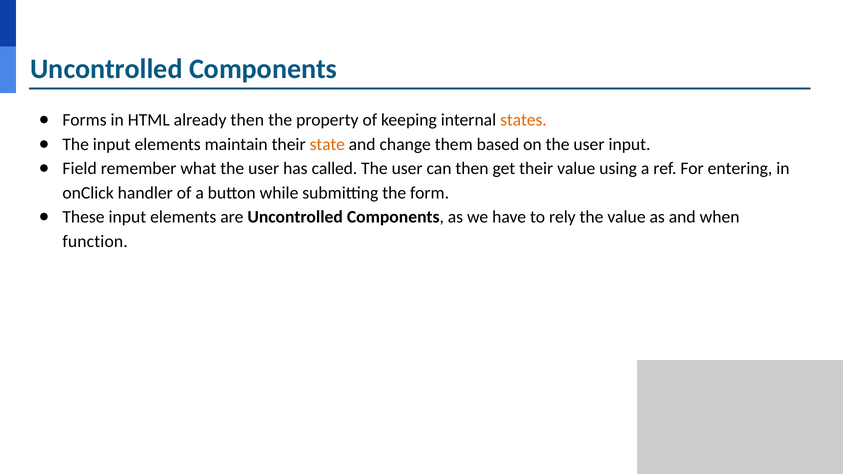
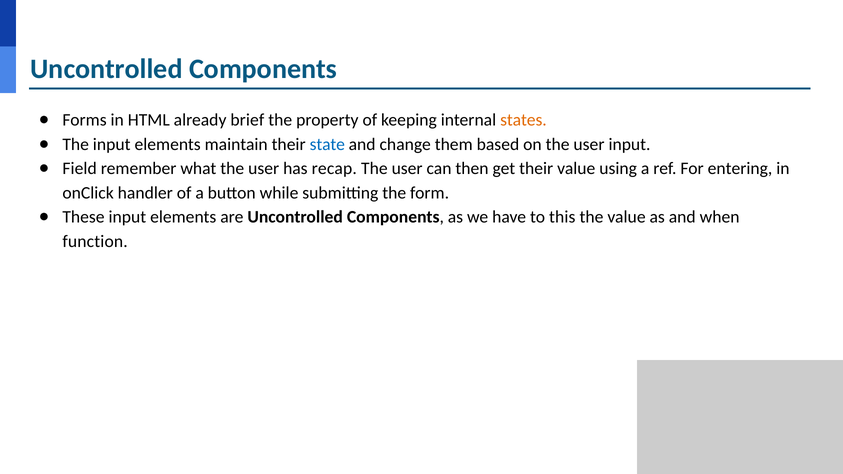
already then: then -> brief (247, 120)
state colour: orange -> blue (327, 144)
called: called -> recap (334, 169)
rely: rely -> this (562, 217)
